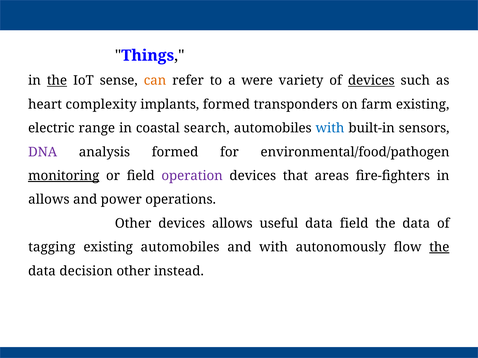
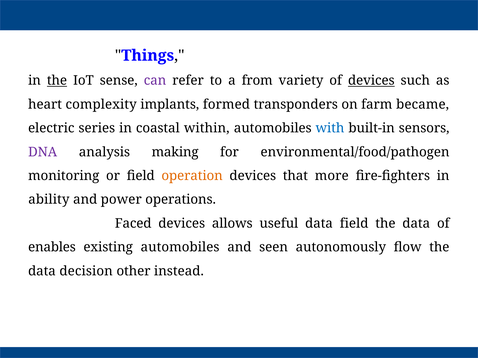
can colour: orange -> purple (155, 81)
were: were -> from (257, 81)
farm existing: existing -> became (423, 105)
range: range -> series (97, 128)
search: search -> within (207, 128)
analysis formed: formed -> making (175, 152)
monitoring underline: present -> none (64, 176)
operation colour: purple -> orange (192, 176)
areas: areas -> more (332, 176)
allows: allows -> ability (49, 200)
Other: Other -> Faced (133, 224)
tagging: tagging -> enables (52, 248)
and with: with -> seen (274, 248)
the underline: present -> none (439, 248)
